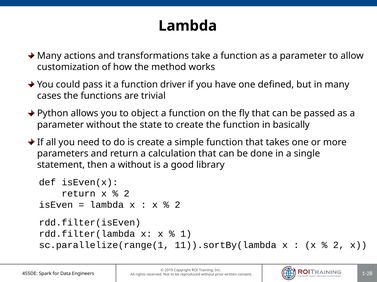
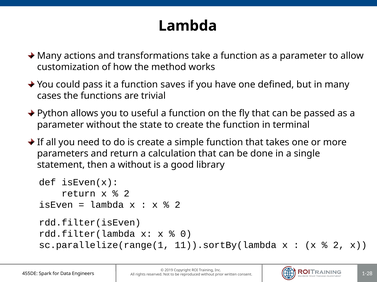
driver: driver -> saves (173, 85)
object: object -> useful (145, 114)
basically: basically -> terminal (291, 125)
1: 1 -> 0 (186, 234)
